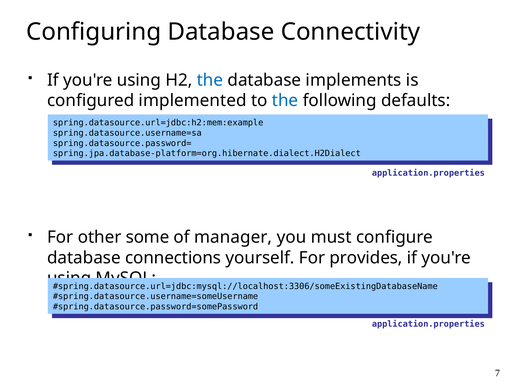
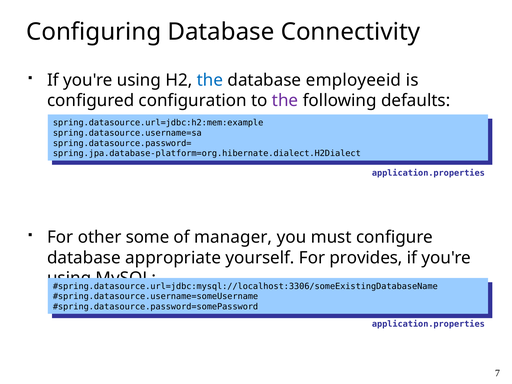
implements: implements -> employeeid (353, 80)
implemented: implemented -> configuration (193, 101)
the colour: blue -> purple (285, 101)
connections: connections -> appropriate (173, 258)
